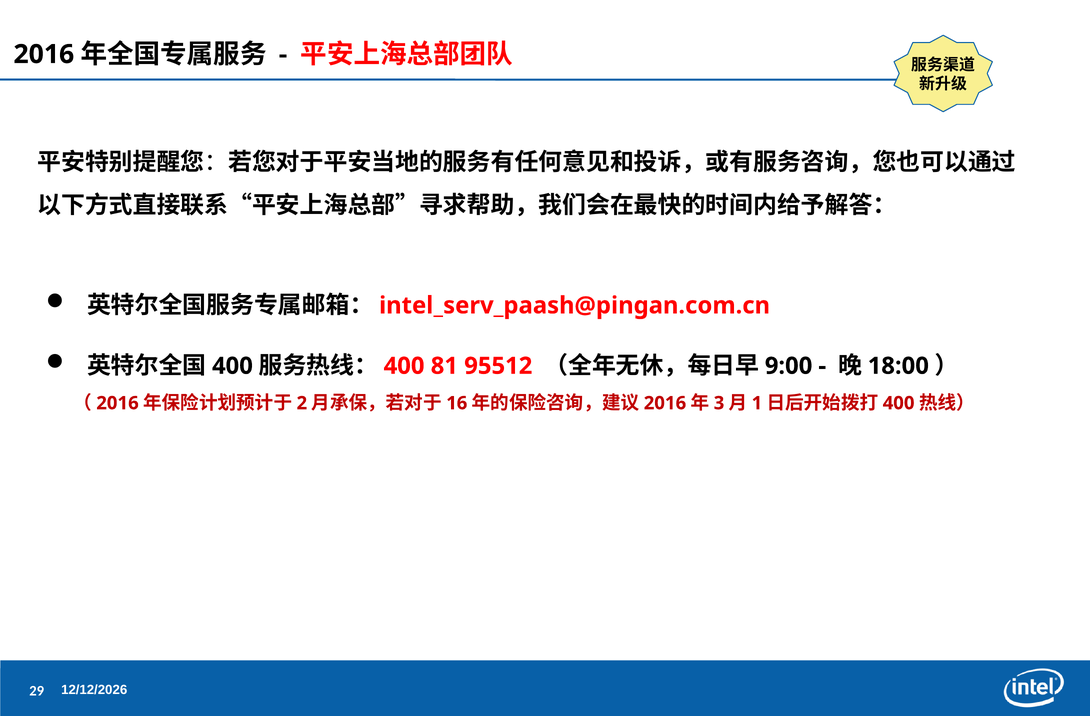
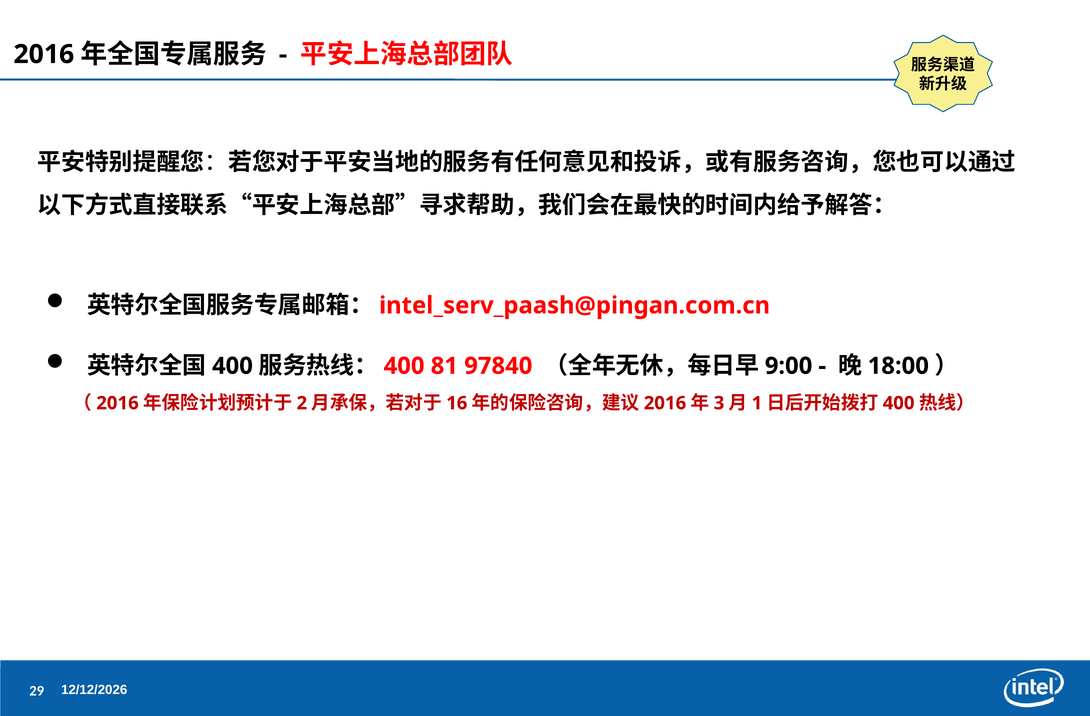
95512: 95512 -> 97840 (498, 366)
